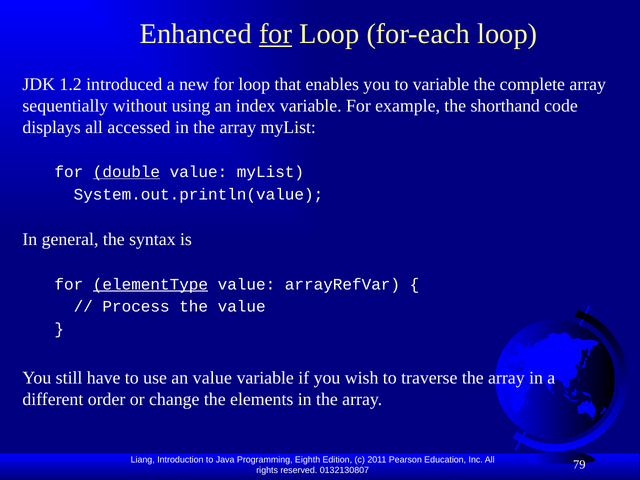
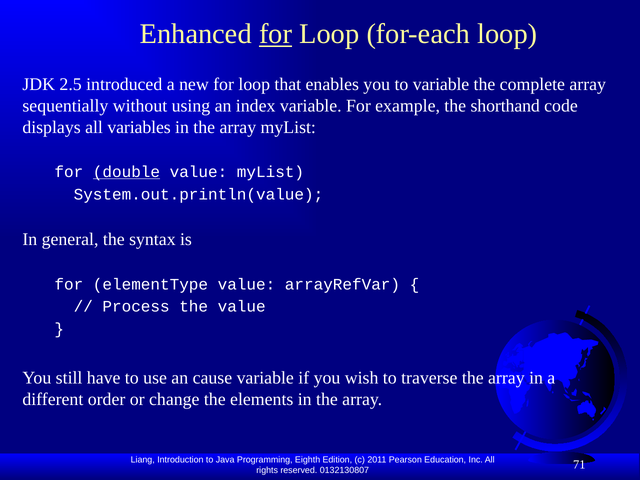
1.2: 1.2 -> 2.5 (71, 84)
accessed: accessed -> variables (139, 127)
elementType underline: present -> none (150, 284)
an value: value -> cause (212, 378)
79: 79 -> 71 (579, 465)
